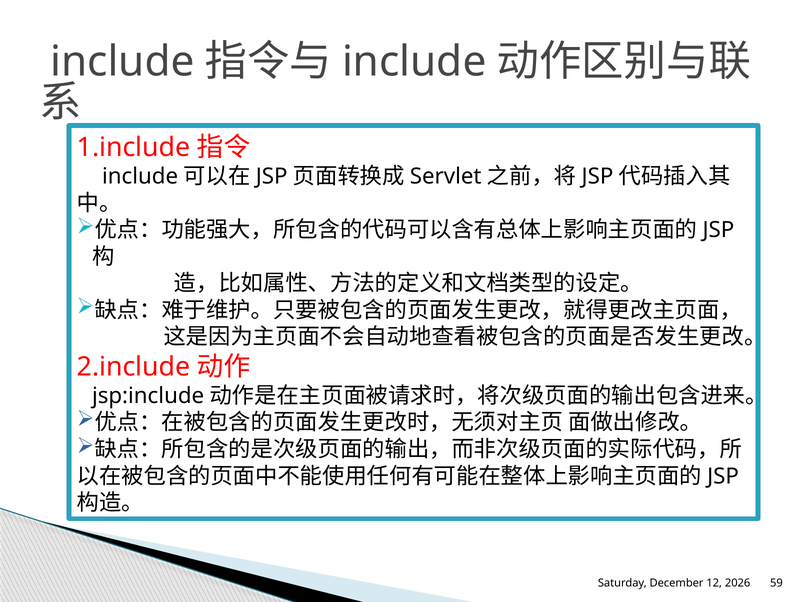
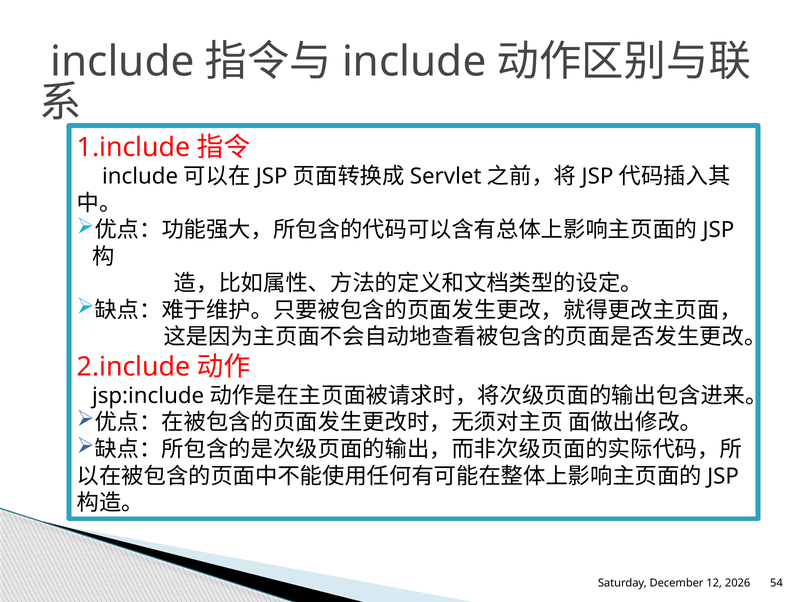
59: 59 -> 54 (776, 582)
